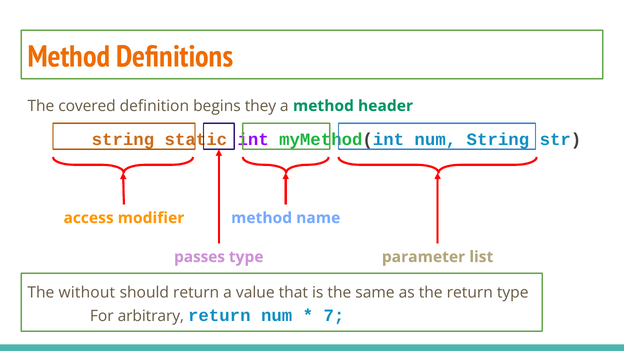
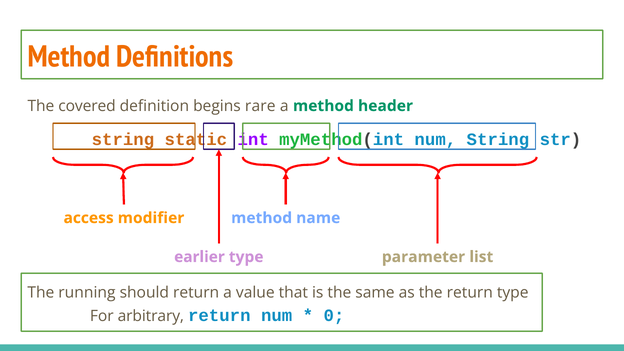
they: they -> rare (260, 106)
passes: passes -> earlier (199, 257)
without: without -> running (87, 293)
7: 7 -> 0 (334, 316)
